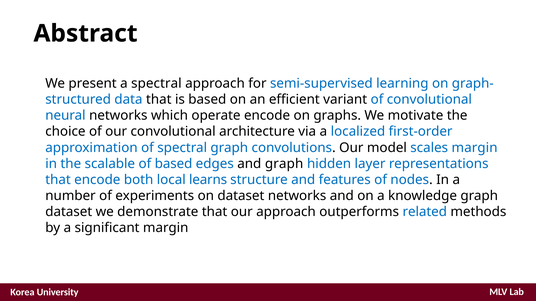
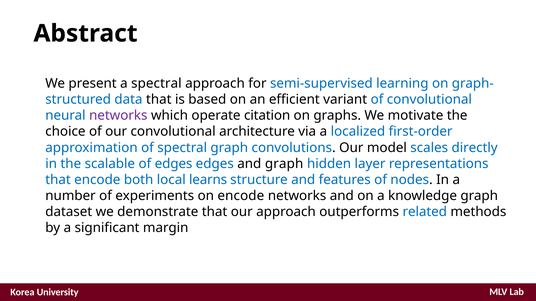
networks colour: black -> purple (118, 116)
operate encode: encode -> citation (267, 116)
scales margin: margin -> directly (475, 148)
of based: based -> edges (174, 164)
on dataset: dataset -> encode (241, 196)
